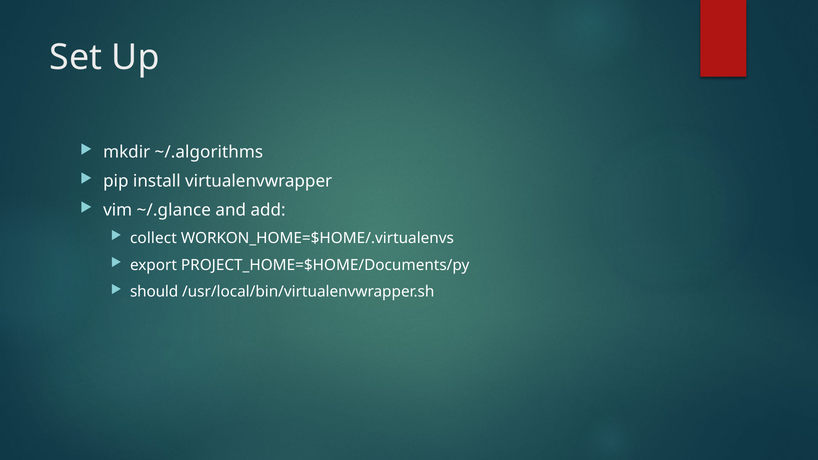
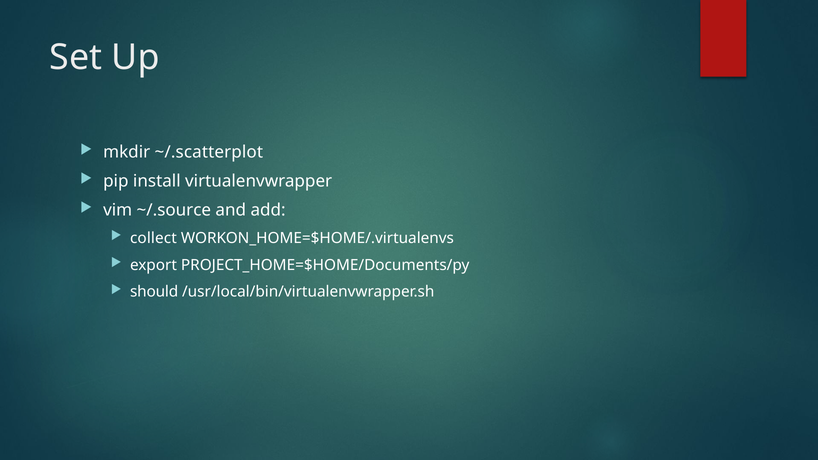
~/.algorithms: ~/.algorithms -> ~/.scatterplot (209, 152)
~/.glance: ~/.glance -> ~/.source (174, 210)
